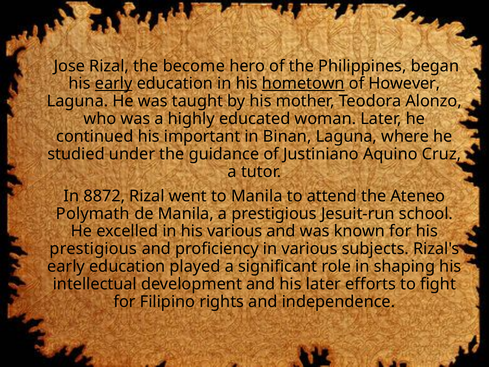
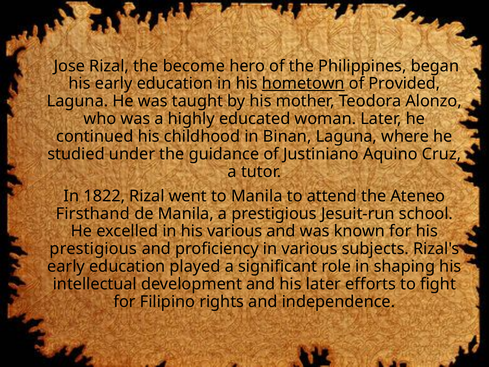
early underline: present -> none (114, 84)
However: However -> Provided (404, 84)
important: important -> childhood (202, 136)
8872: 8872 -> 1822 (104, 196)
Polymath: Polymath -> Firsthand (93, 214)
